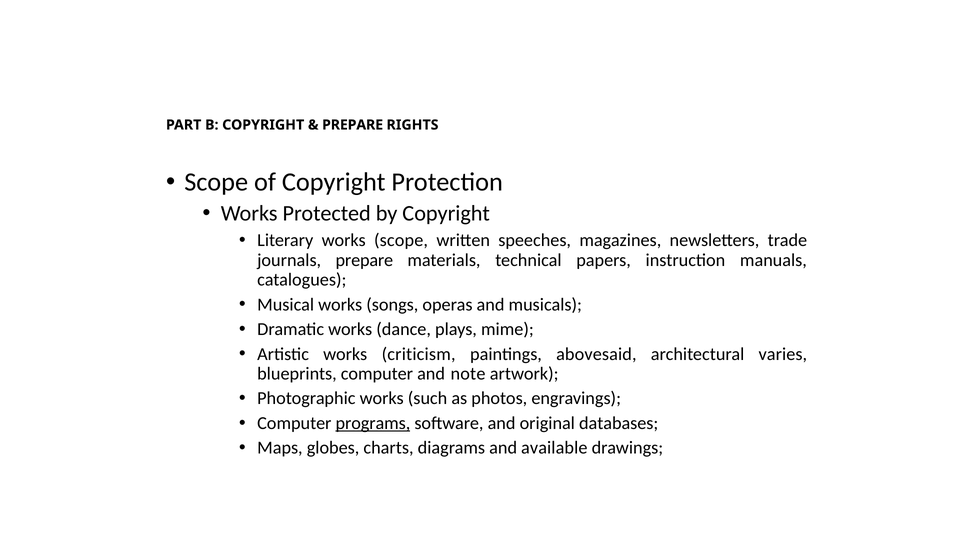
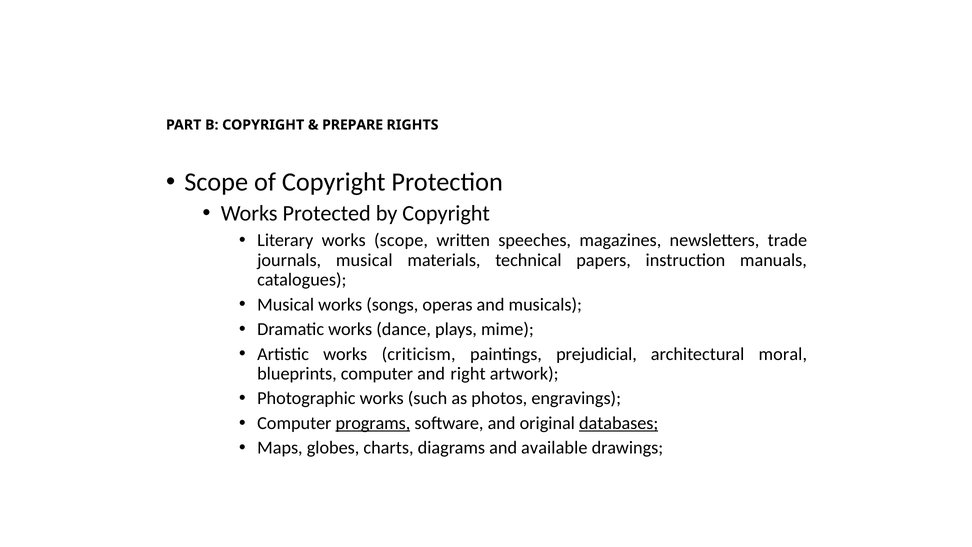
journals prepare: prepare -> musical (364, 260)
abovesaid: abovesaid -> prejudicial (596, 354)
varies: varies -> moral (783, 354)
note: note -> right (468, 374)
databases underline: none -> present (619, 423)
